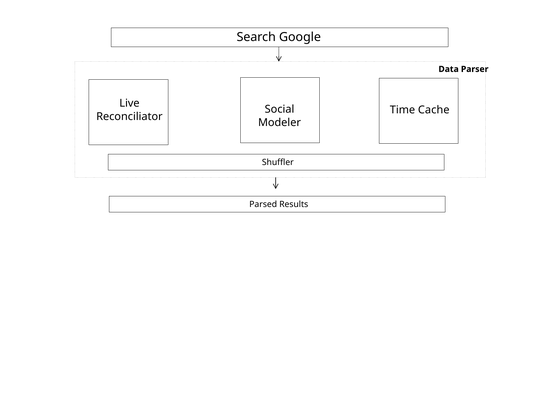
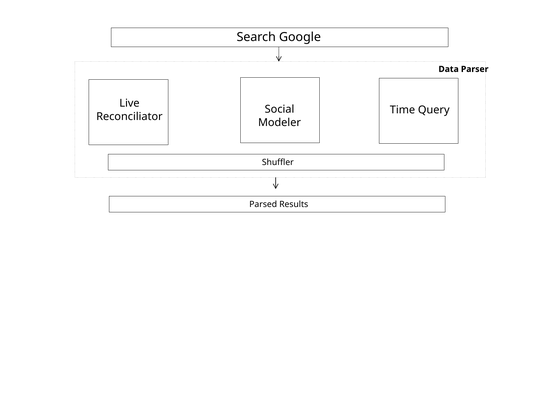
Cache: Cache -> Query (434, 110)
